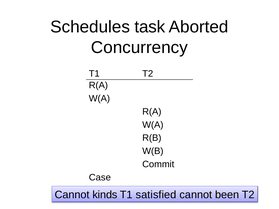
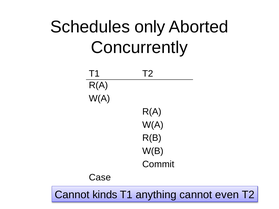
task: task -> only (150, 27)
Concurrency: Concurrency -> Concurrently (139, 47)
satisfied: satisfied -> anything (156, 195)
been: been -> even (227, 195)
